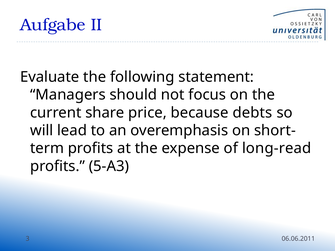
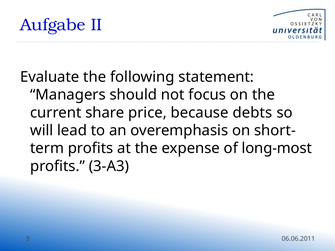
long-read: long-read -> long-most (277, 148)
5-A3: 5-A3 -> 3-A3 (109, 166)
